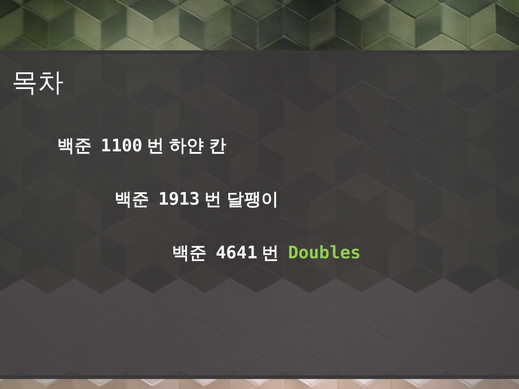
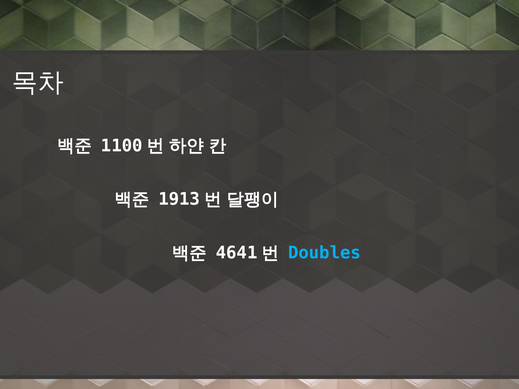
Doubles colour: light green -> light blue (325, 253)
